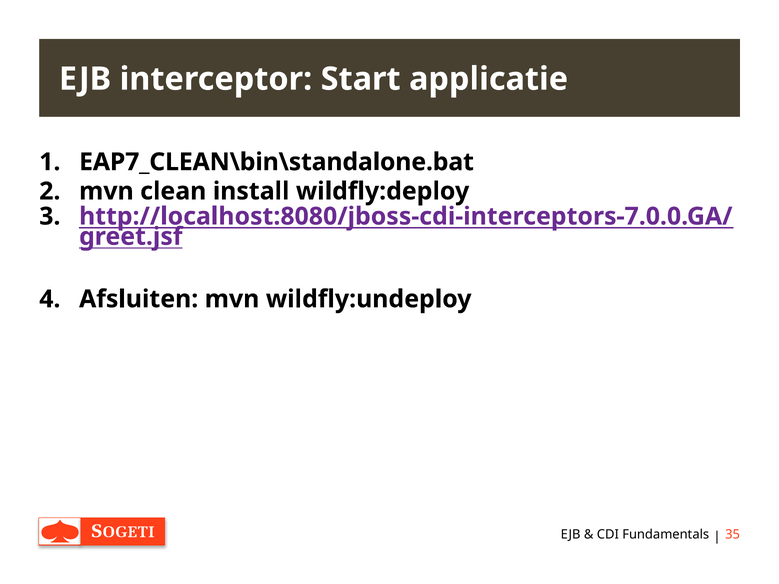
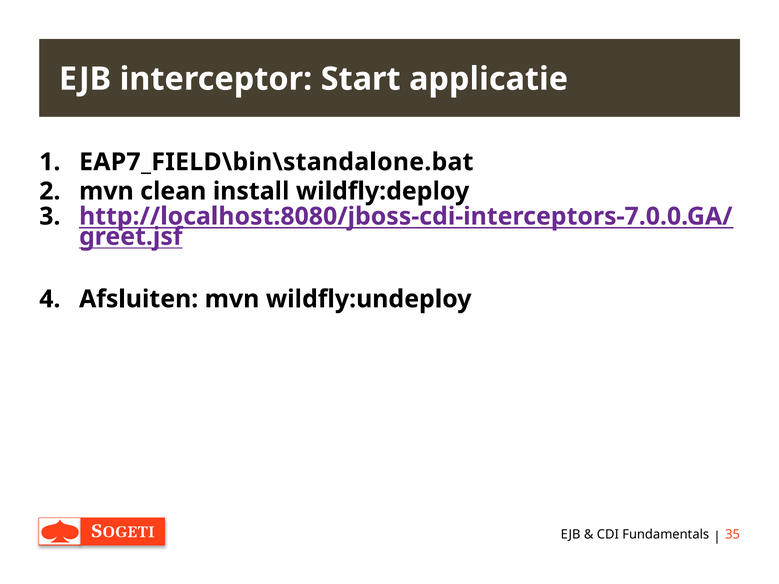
EAP7_CLEAN\bin\standalone.bat: EAP7_CLEAN\bin\standalone.bat -> EAP7_FIELD\bin\standalone.bat (276, 162)
